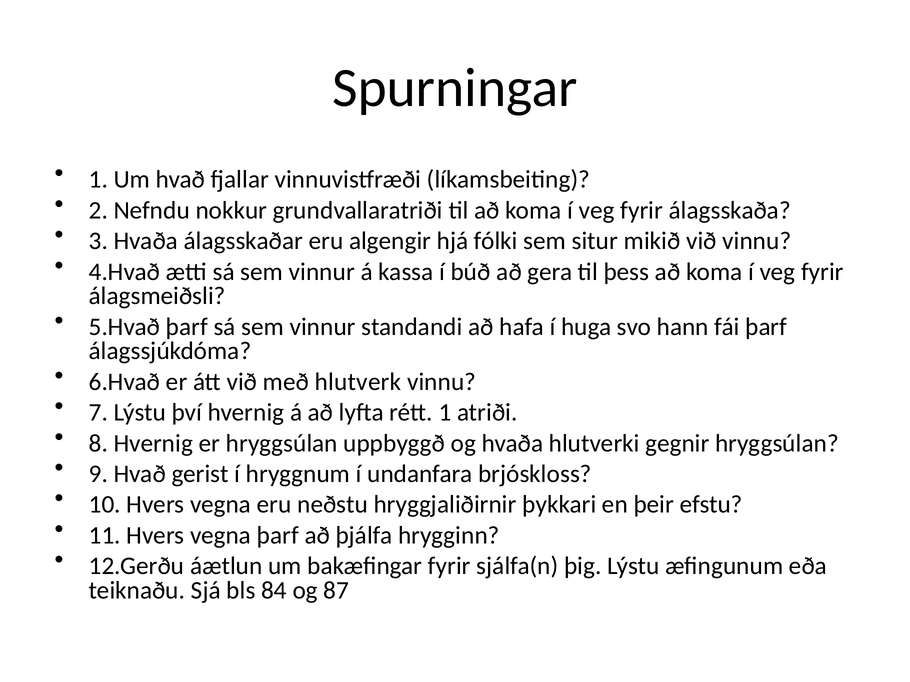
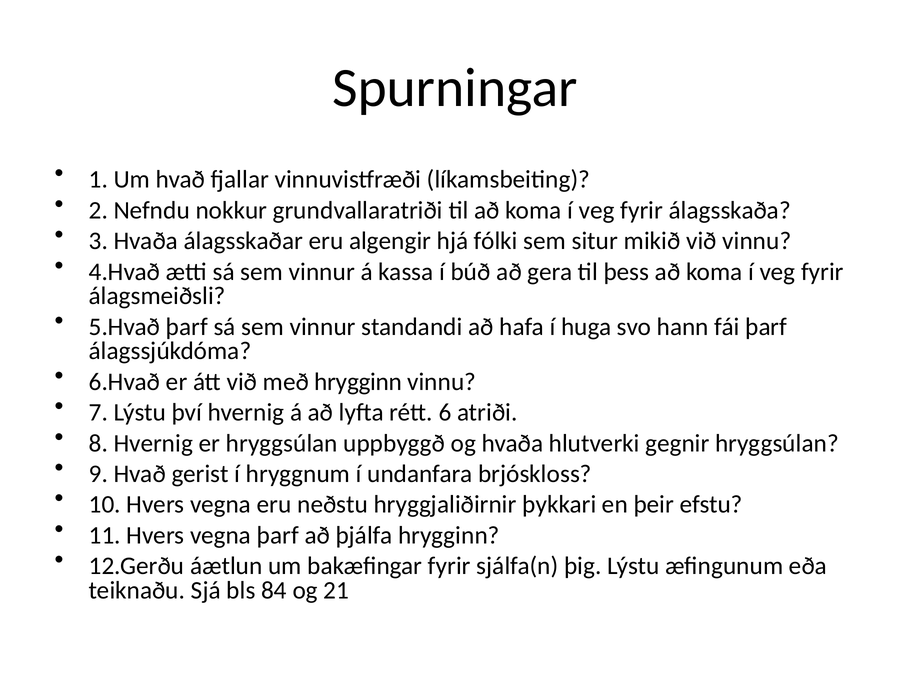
með hlutverk: hlutverk -> hrygginn (358, 382)
rétt 1: 1 -> 6 (445, 413)
87: 87 -> 21 (336, 591)
